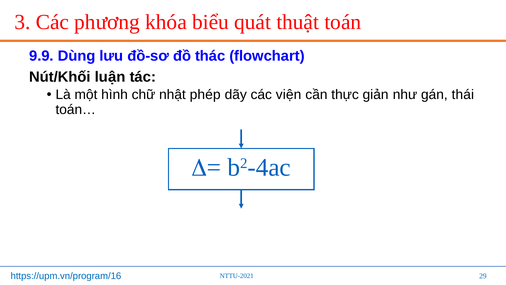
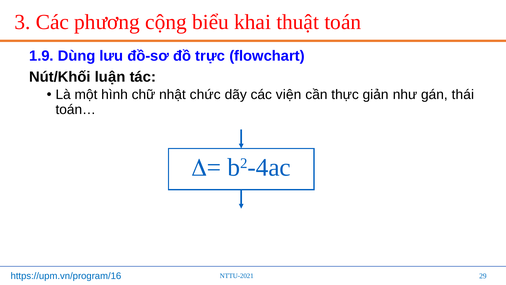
khóa: khóa -> cộng (166, 22)
quát: quát -> khai (253, 22)
9.9: 9.9 -> 1.9 (41, 56)
thác: thác -> trực (210, 56)
phép: phép -> chức (205, 95)
